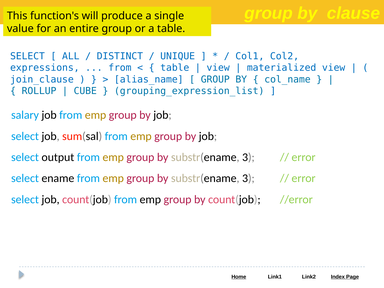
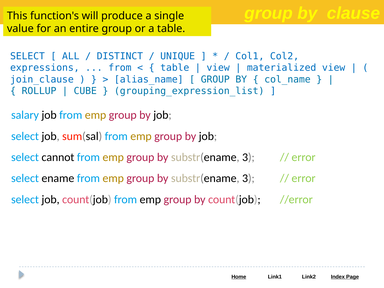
output: output -> cannot (58, 157)
